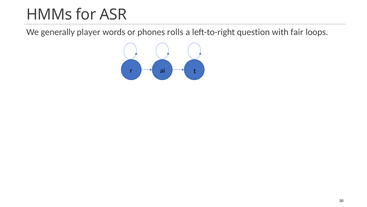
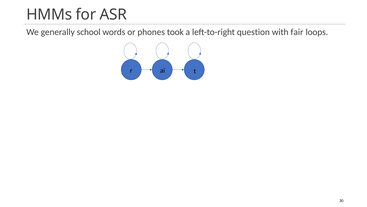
player: player -> school (89, 32)
rolls: rolls -> took (175, 32)
